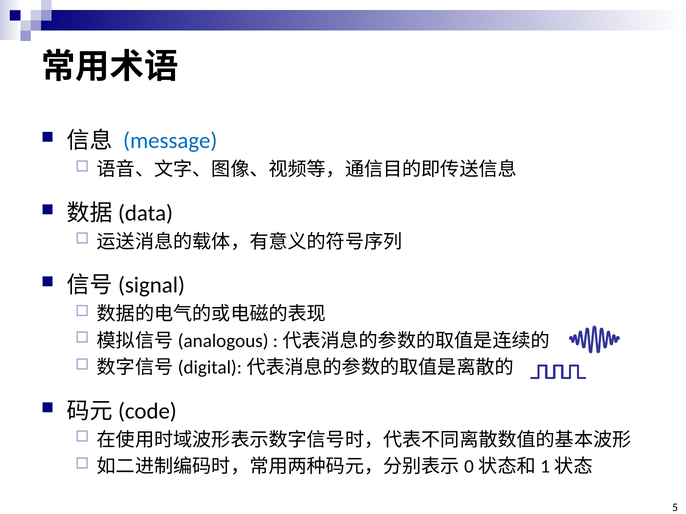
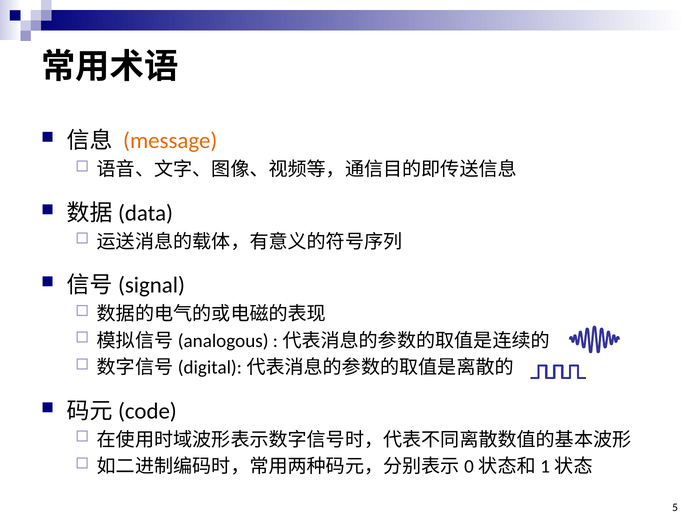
message colour: blue -> orange (170, 141)
